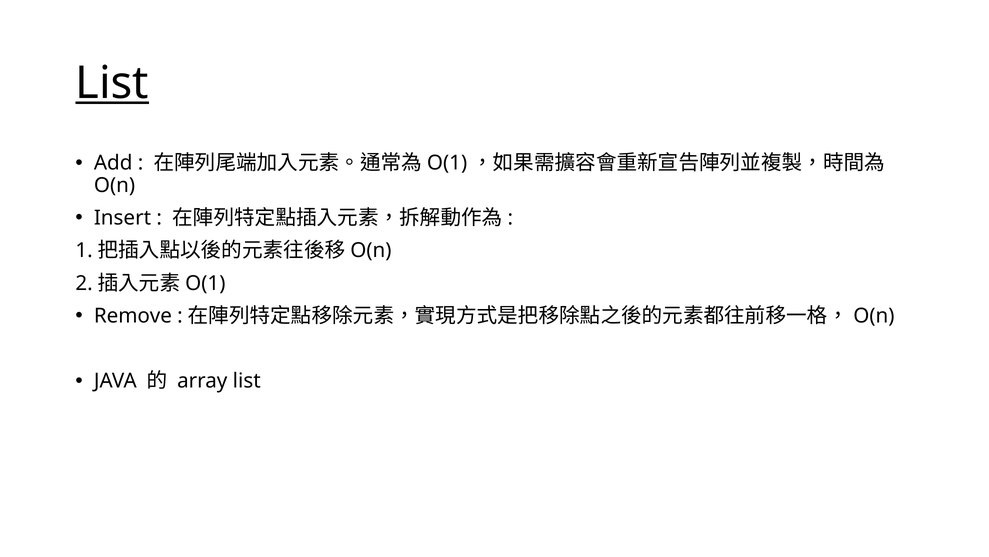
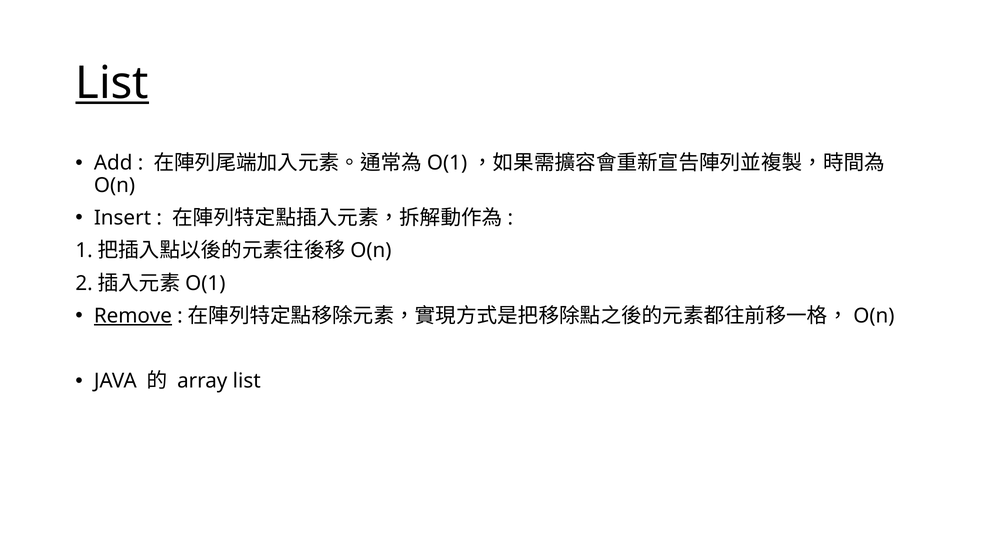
Remove underline: none -> present (133, 315)
